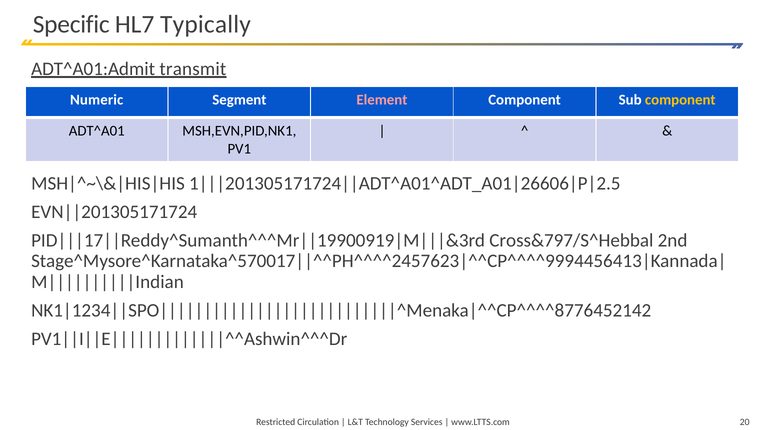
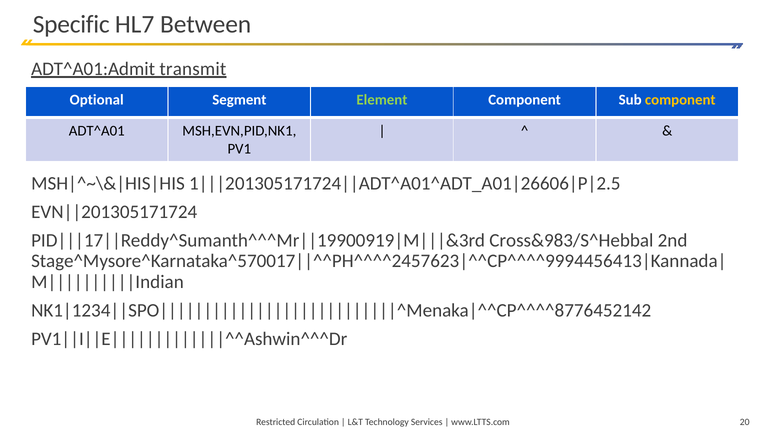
Typically: Typically -> Between (206, 24)
Numeric: Numeric -> Optional (97, 100)
Element colour: pink -> light green (382, 100)
Cross&797/S^Hebbal: Cross&797/S^Hebbal -> Cross&983/S^Hebbal (571, 240)
